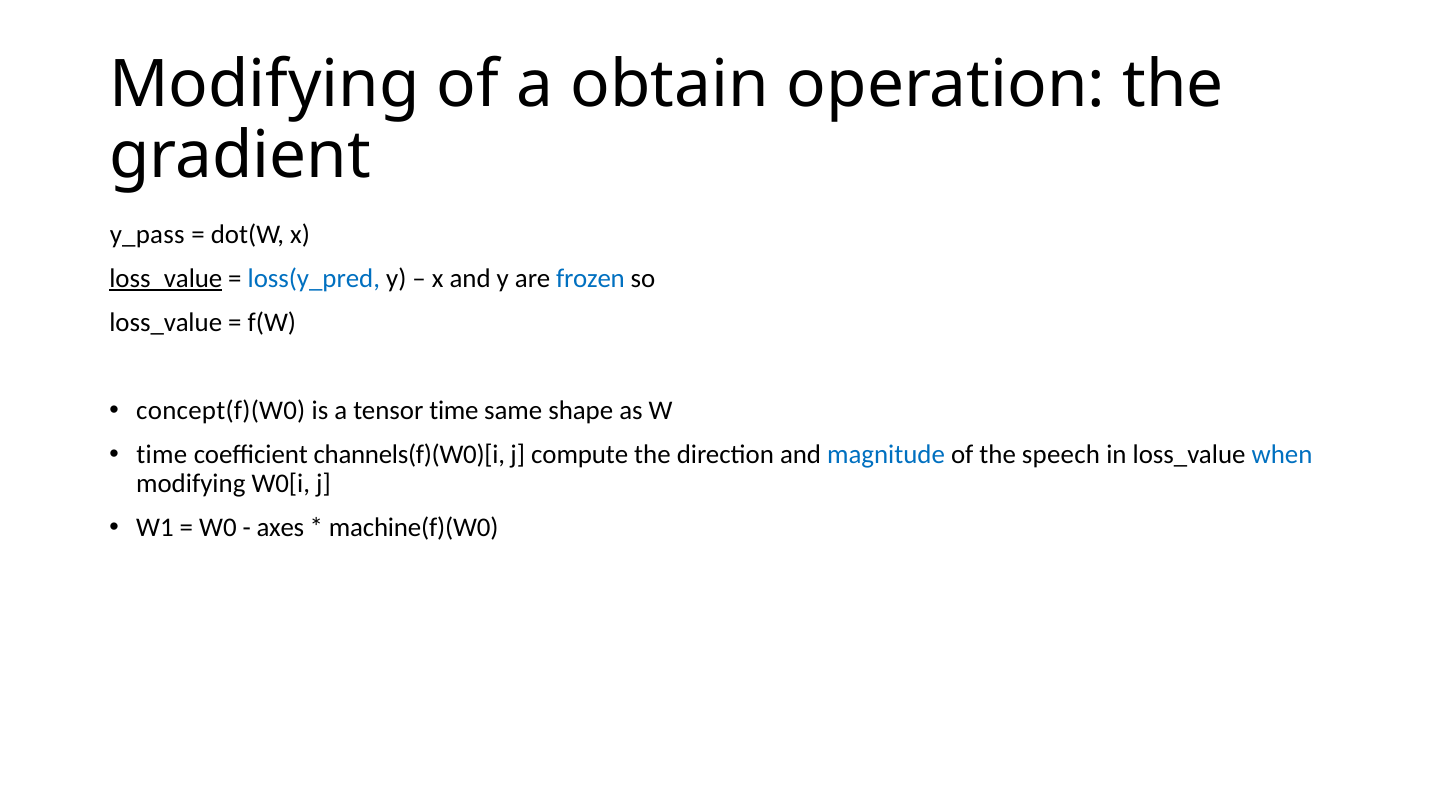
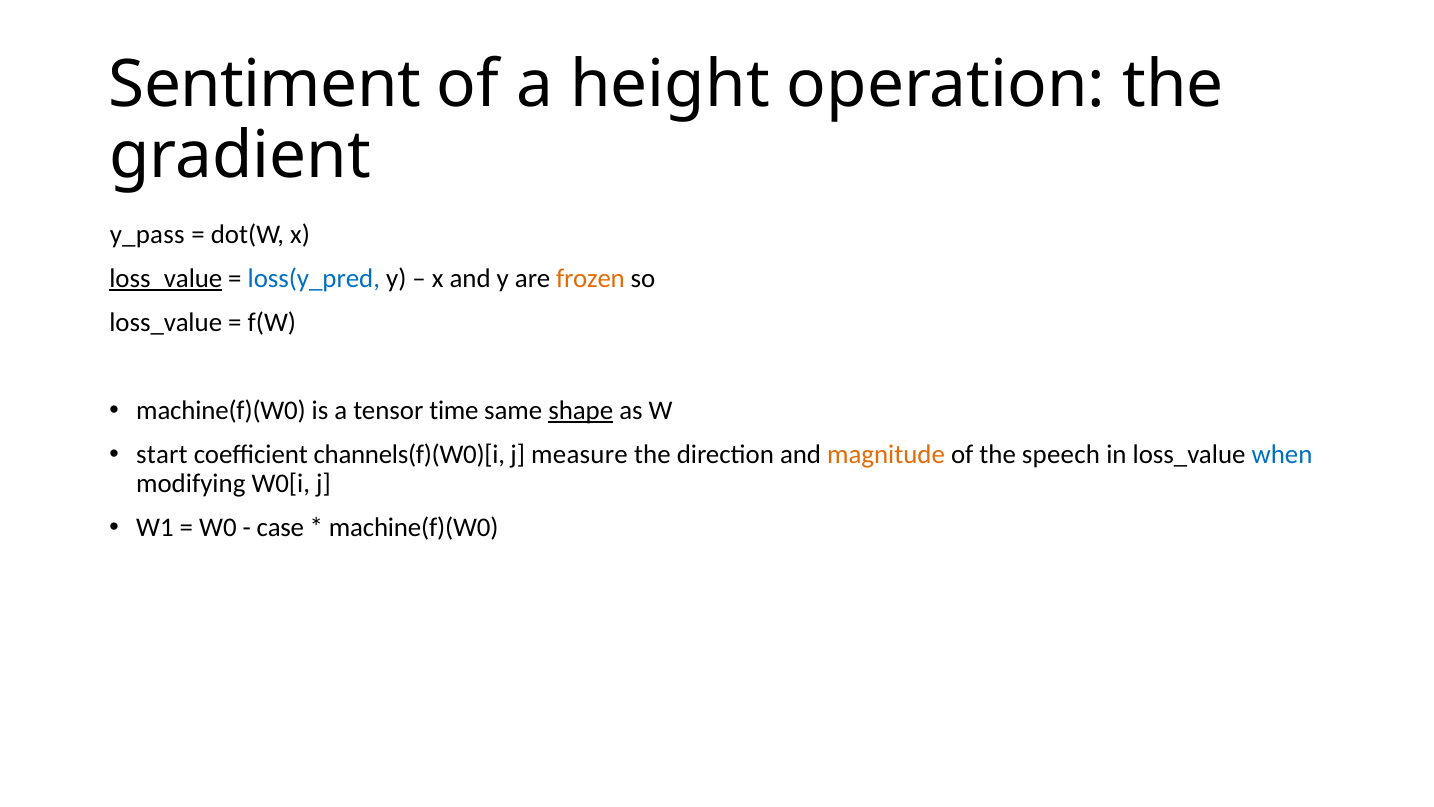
Modifying: Modifying -> Sentiment (265, 85)
obtain: obtain -> height (670, 85)
frozen colour: blue -> orange (590, 278)
concept(f)(W0: concept(f)(W0 -> machine(f)(W0 (221, 410)
shape underline: none -> present (581, 410)
time: time -> start (162, 454)
compute: compute -> measure (580, 454)
magnitude colour: blue -> orange (886, 454)
axes: axes -> case (280, 527)
